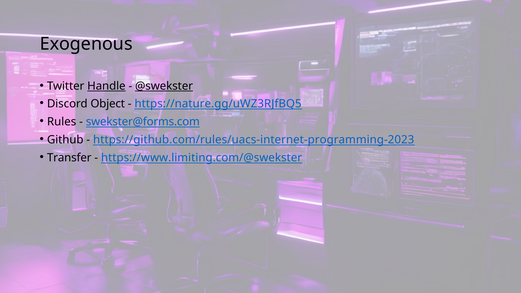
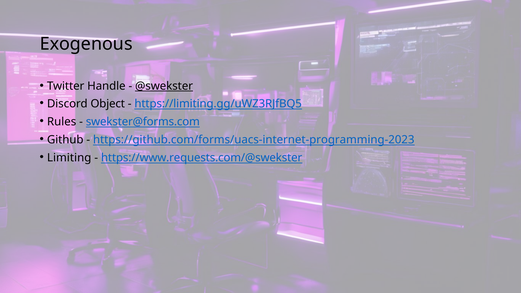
Handle underline: present -> none (106, 86)
https://nature.gg/uWZ3RJfBQ5: https://nature.gg/uWZ3RJfBQ5 -> https://limiting.gg/uWZ3RJfBQ5 (218, 104)
https://github.com/rules/uacs-internet-programming-2023: https://github.com/rules/uacs-internet-programming-2023 -> https://github.com/forms/uacs-internet-programming-2023 (254, 140)
Transfer: Transfer -> Limiting (69, 158)
https://www.limiting.com/@swekster: https://www.limiting.com/@swekster -> https://www.requests.com/@swekster (202, 158)
